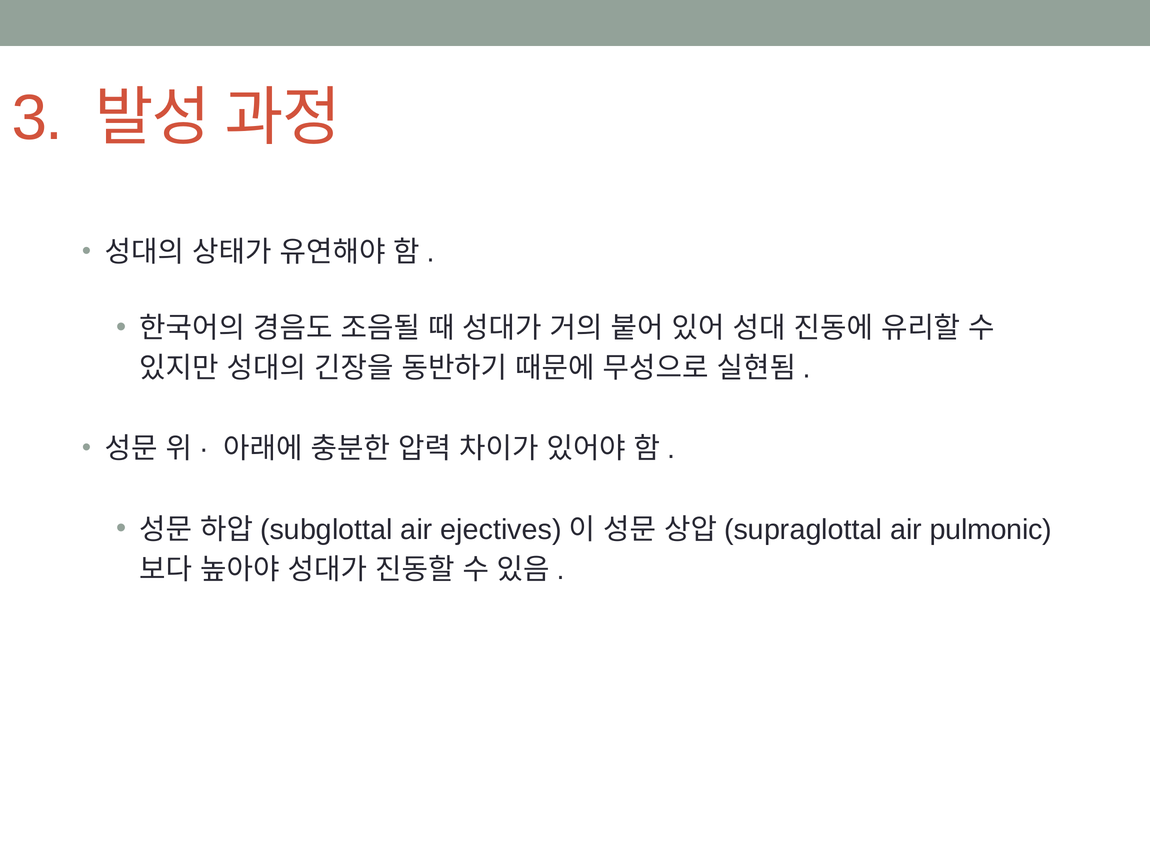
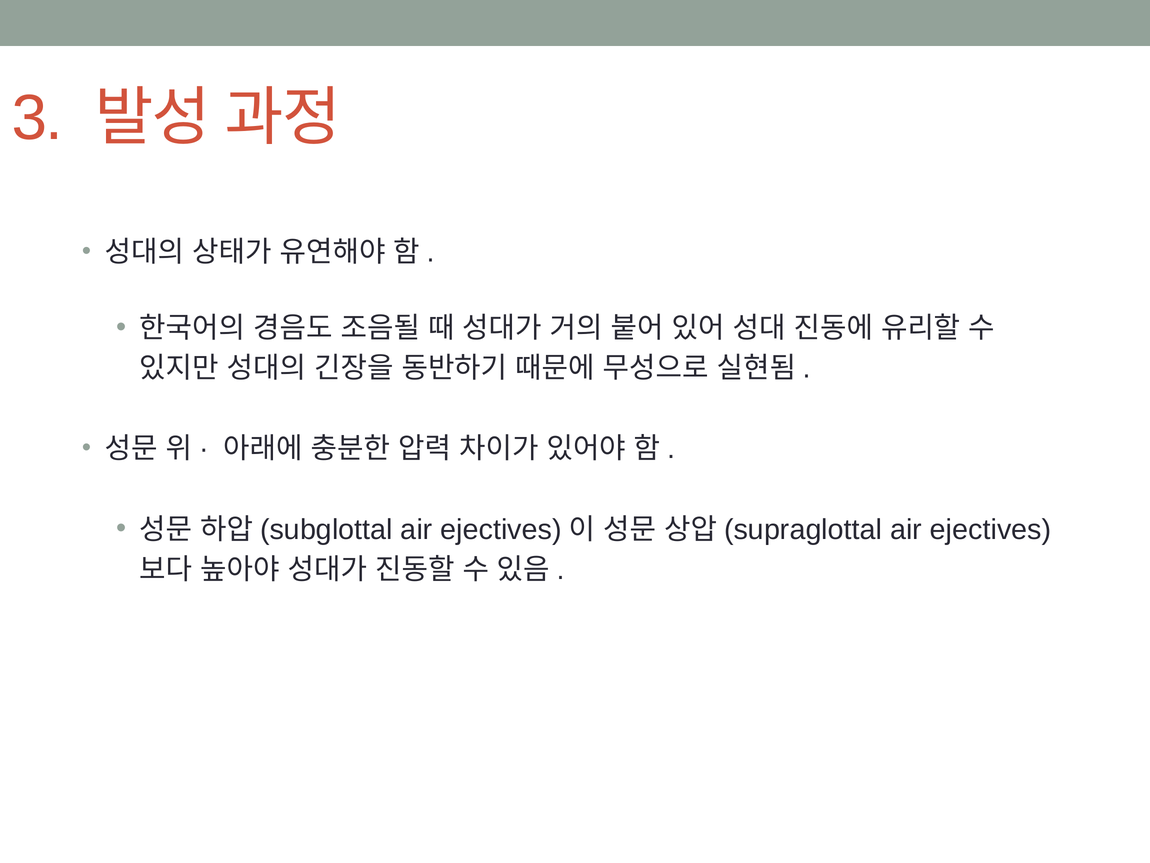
pulmonic: pulmonic -> ejectives (991, 529)
